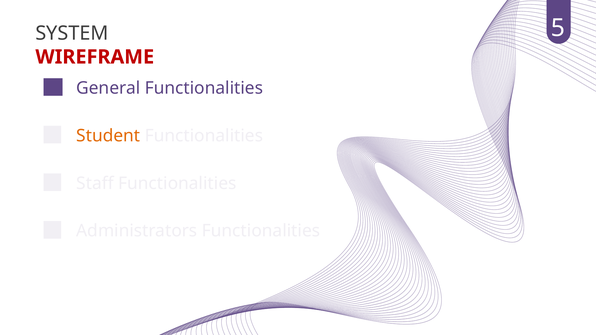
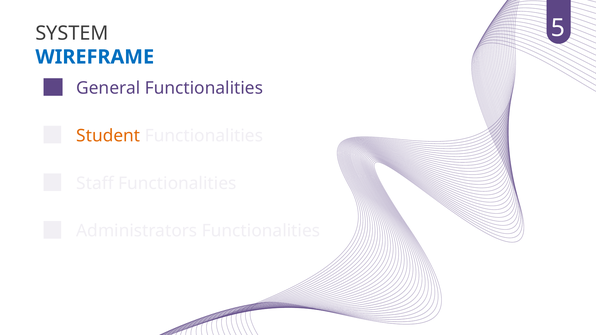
WIREFRAME colour: red -> blue (95, 57)
